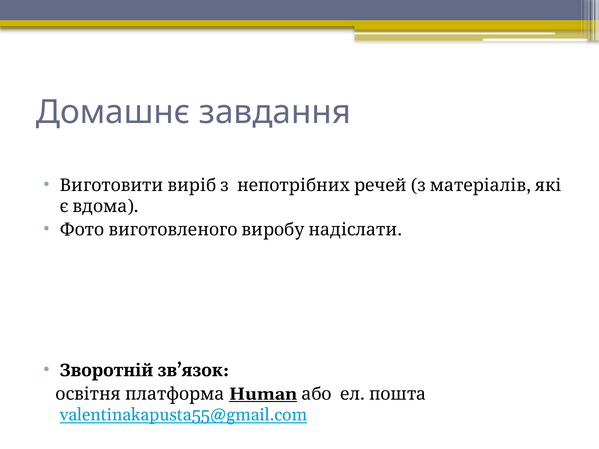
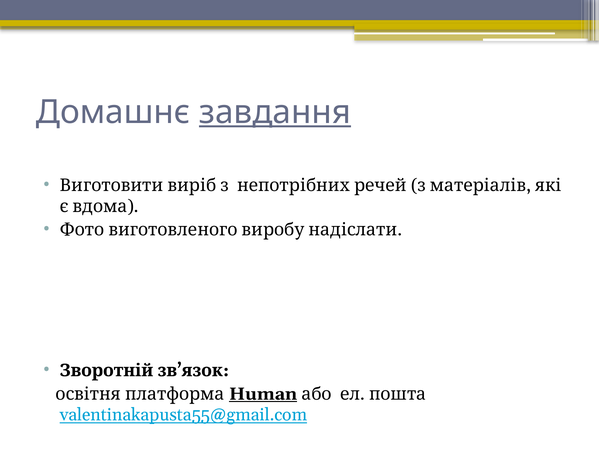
завдання underline: none -> present (275, 112)
